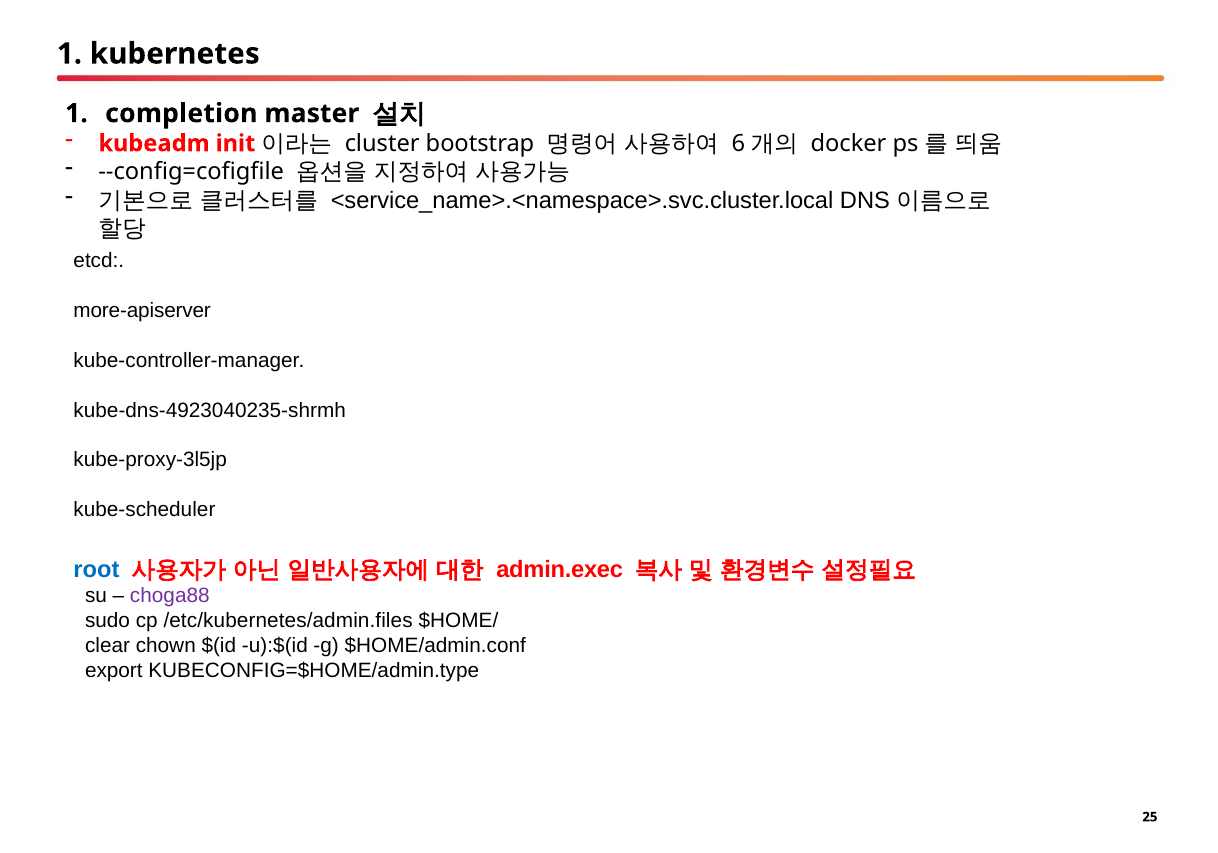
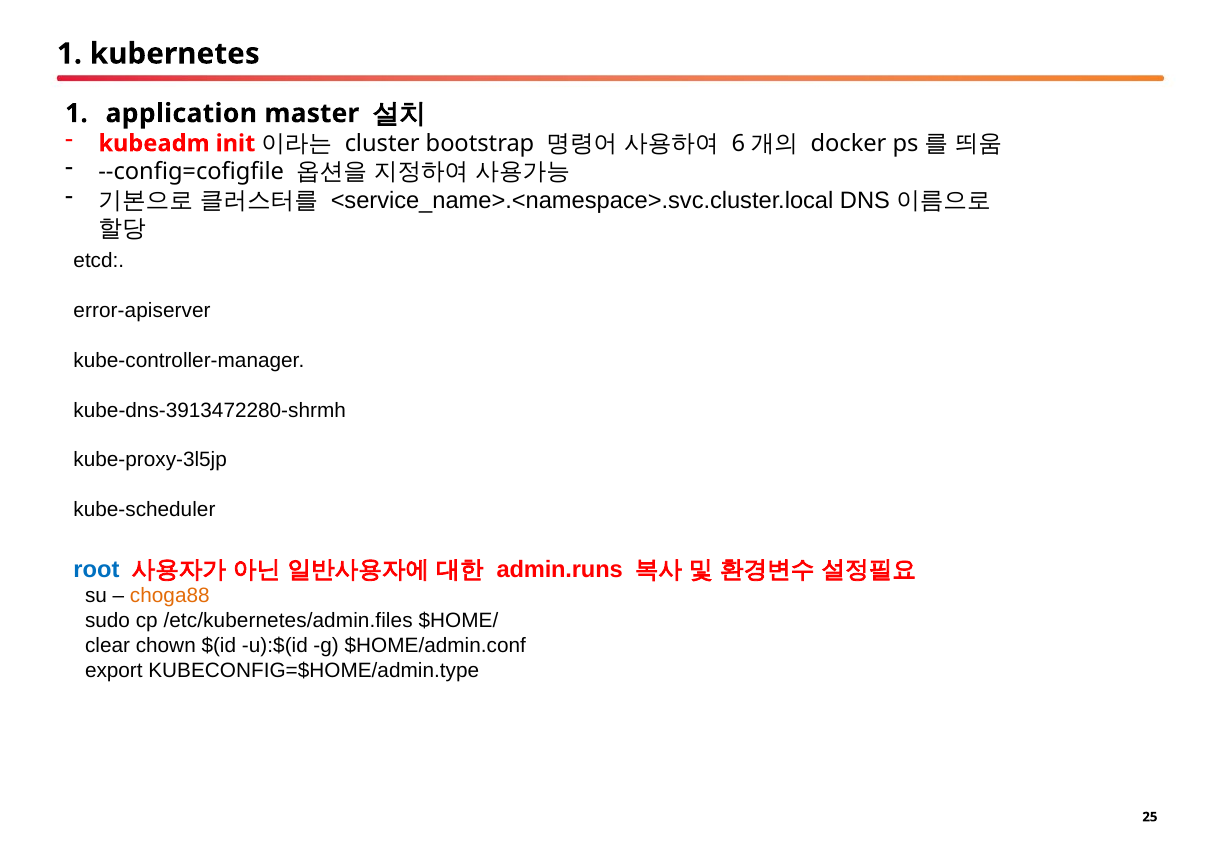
completion: completion -> application (181, 113)
more-apiserver: more-apiserver -> error-apiserver (142, 310)
kube-dns-4923040235-shrmh: kube-dns-4923040235-shrmh -> kube-dns-3913472280-shrmh (210, 410)
admin.exec: admin.exec -> admin.runs (560, 569)
choga88 colour: purple -> orange (170, 596)
